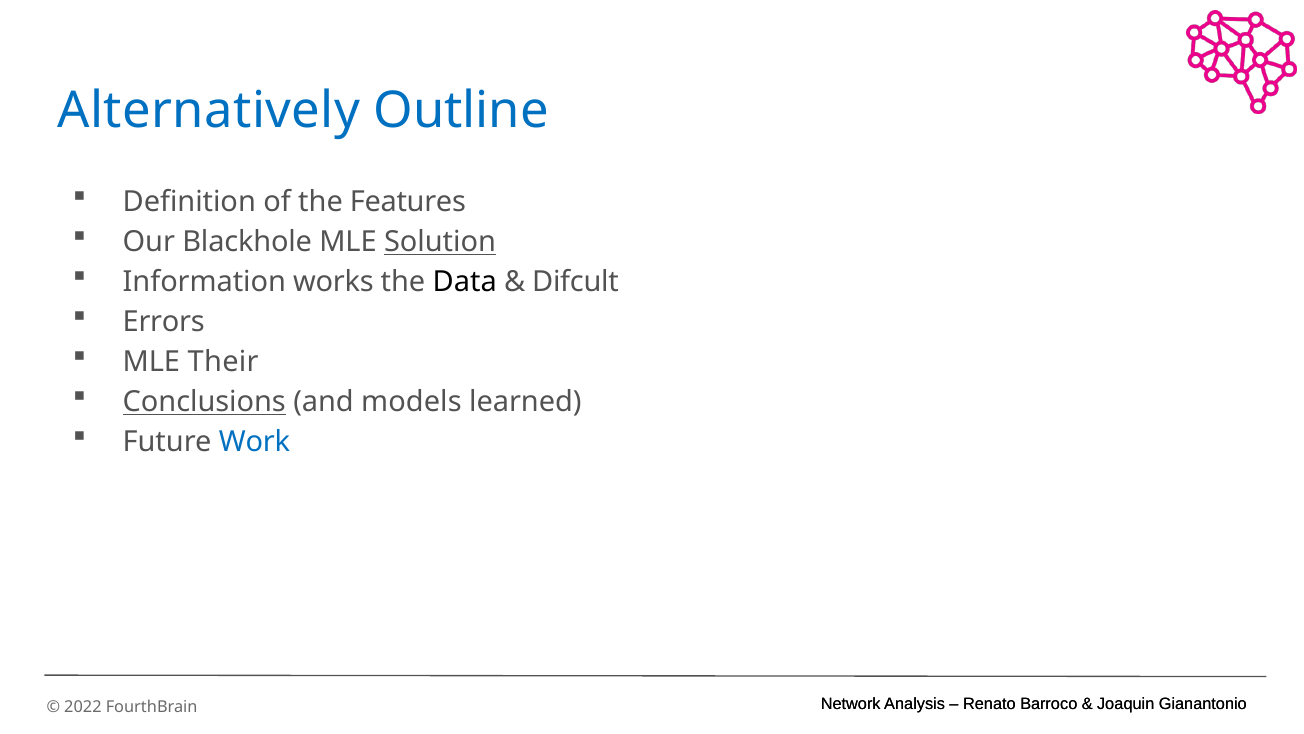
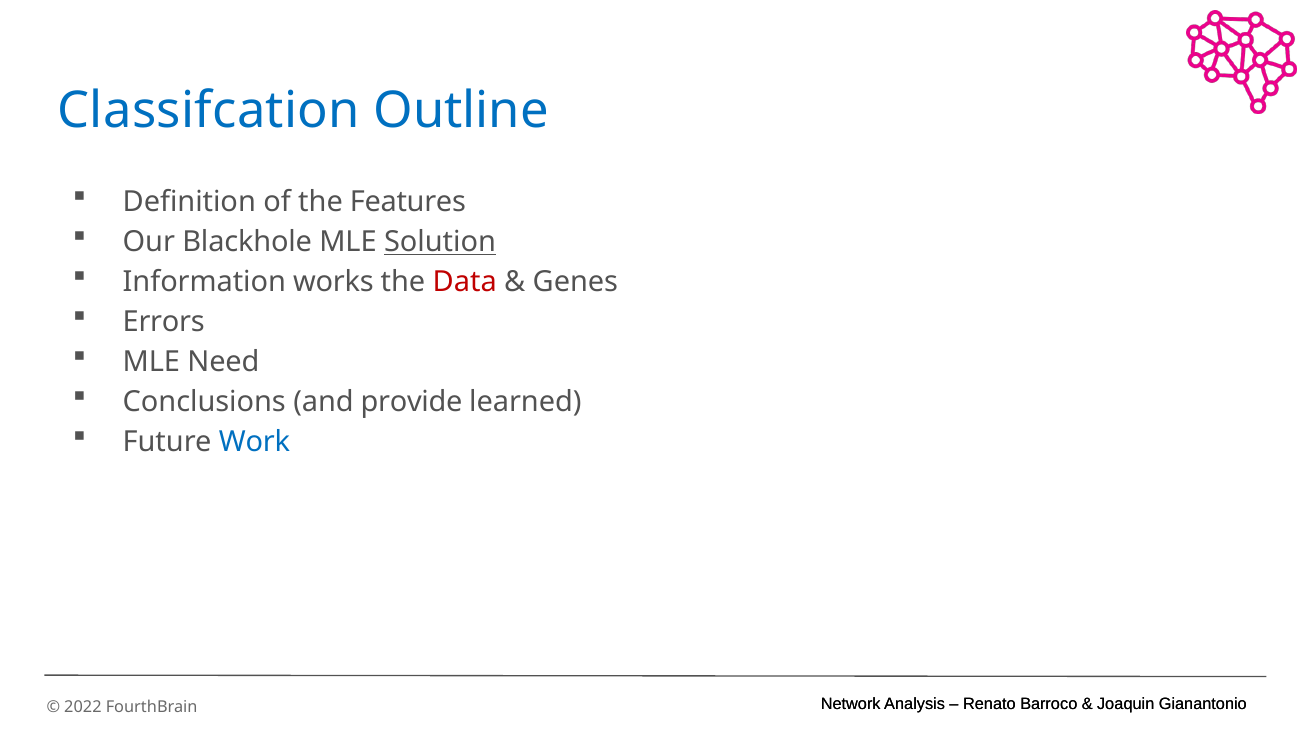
Alternatively: Alternatively -> Classifcation (209, 110)
Data colour: black -> red (465, 282)
Difcult: Difcult -> Genes (575, 282)
Their: Their -> Need (223, 362)
Conclusions underline: present -> none (204, 402)
models: models -> provide (412, 402)
